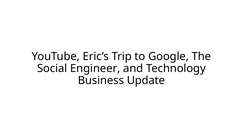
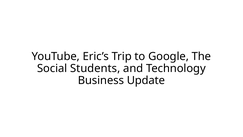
Engineer: Engineer -> Students (95, 68)
